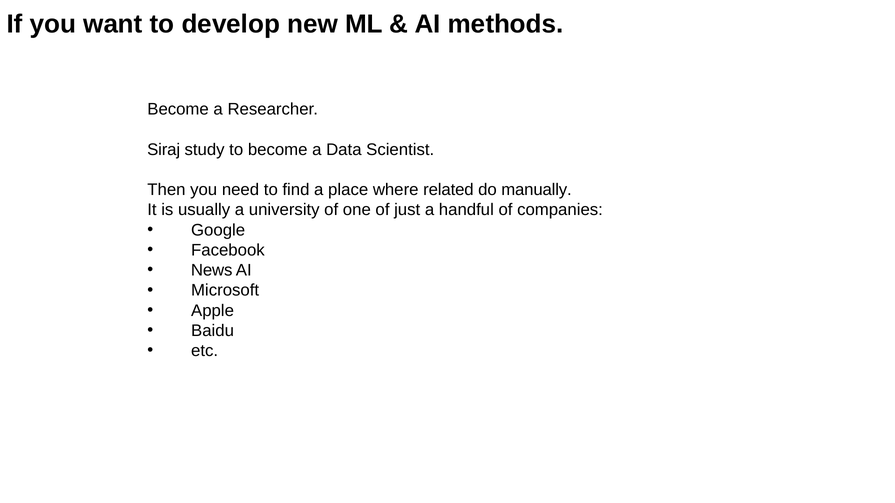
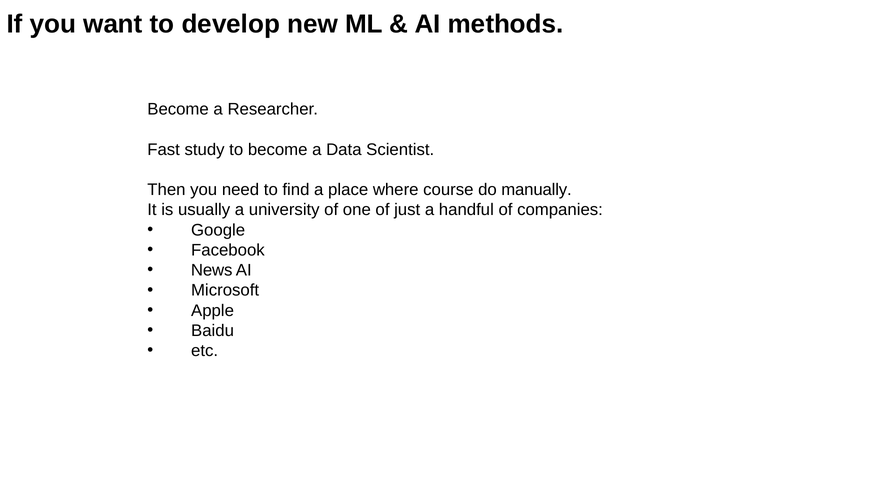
Siraj: Siraj -> Fast (164, 150)
related: related -> course (448, 190)
